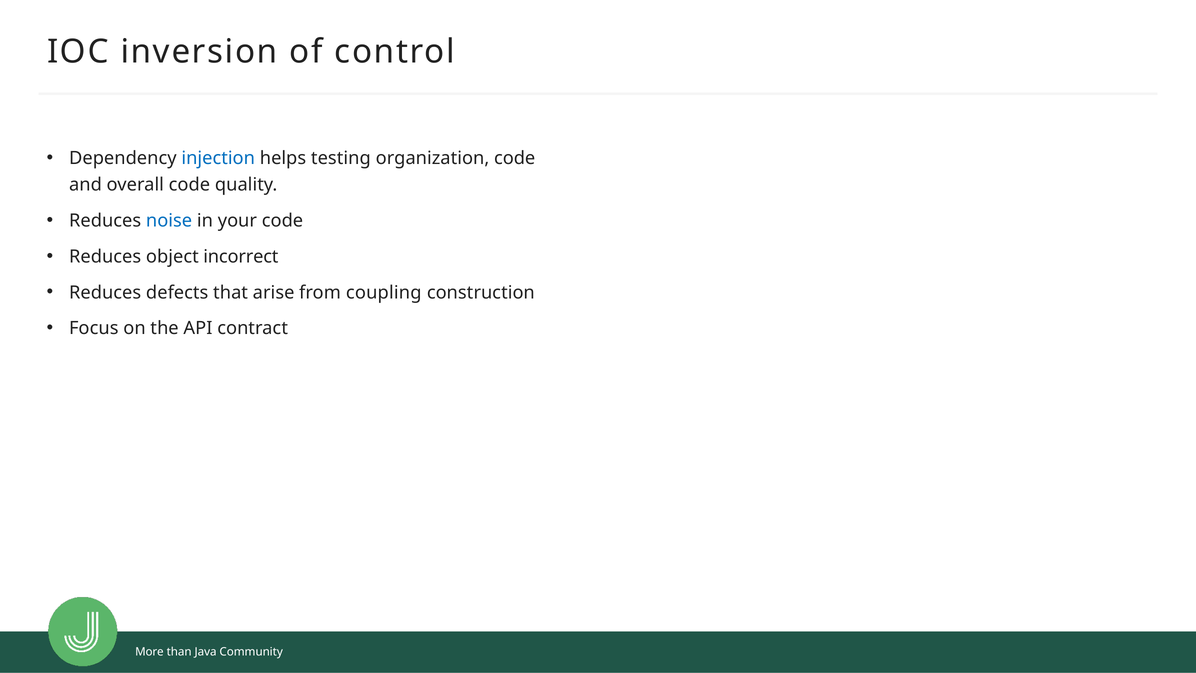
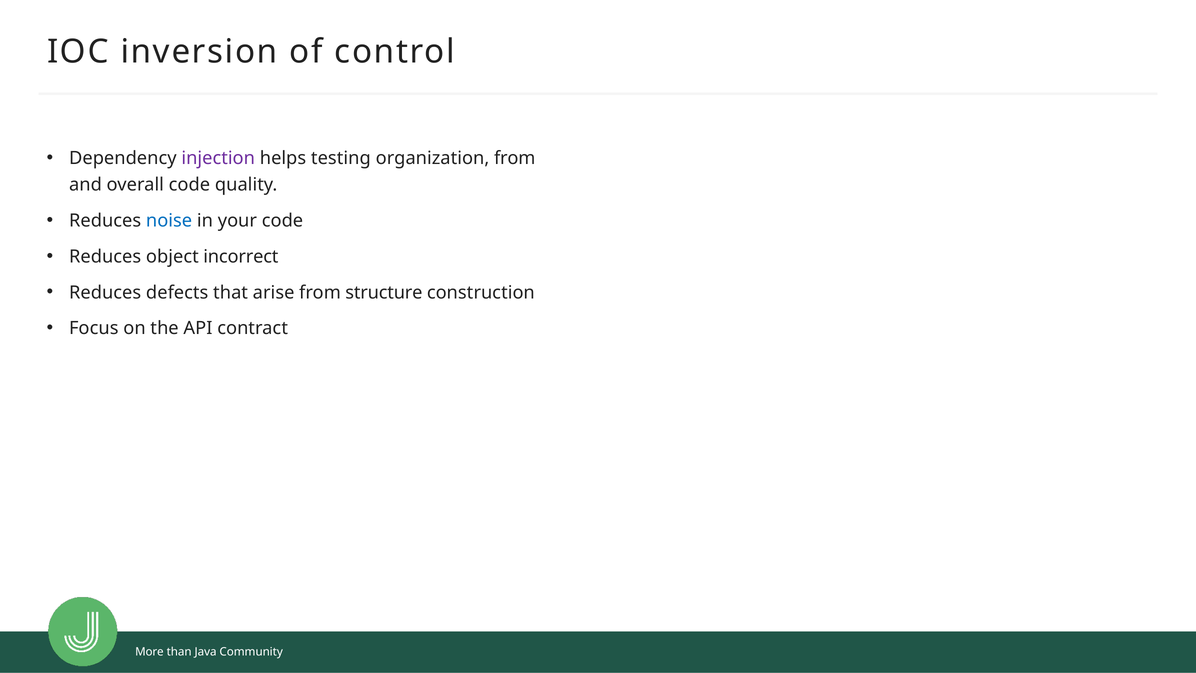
injection colour: blue -> purple (218, 158)
organization code: code -> from (515, 158)
coupling: coupling -> structure (384, 292)
